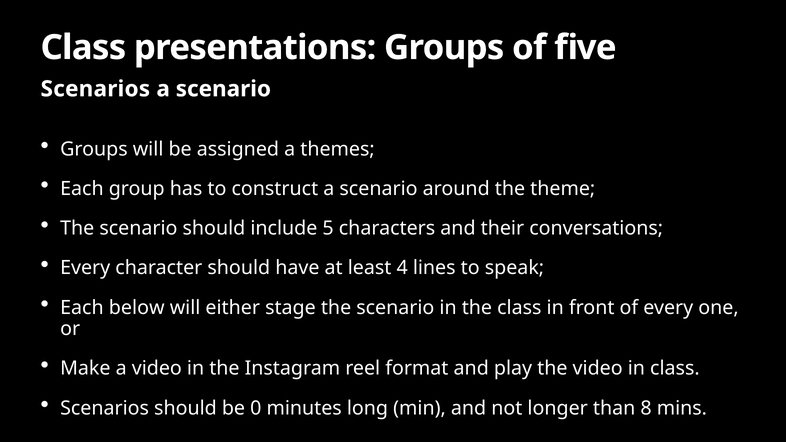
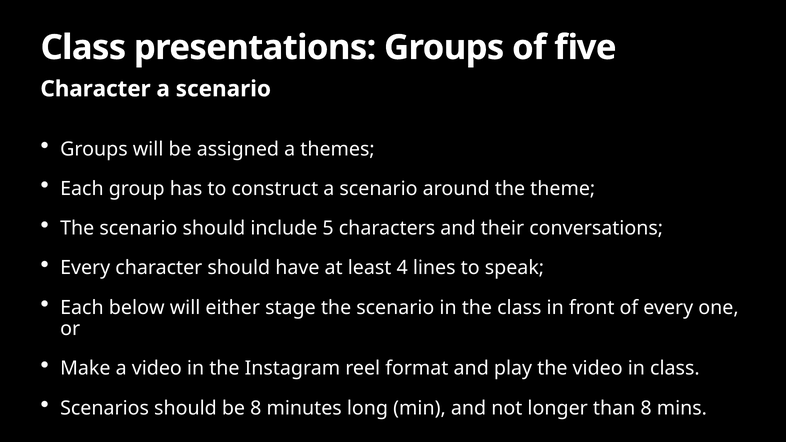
Scenarios: Scenarios -> Character (96, 89)
be 0: 0 -> 8 (256, 408)
